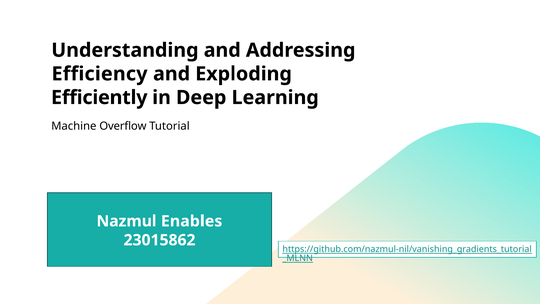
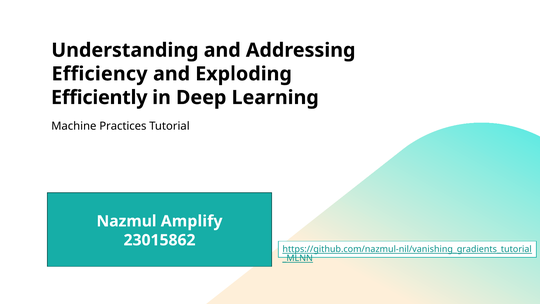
Overflow: Overflow -> Practices (123, 126)
Enables: Enables -> Amplify (192, 221)
